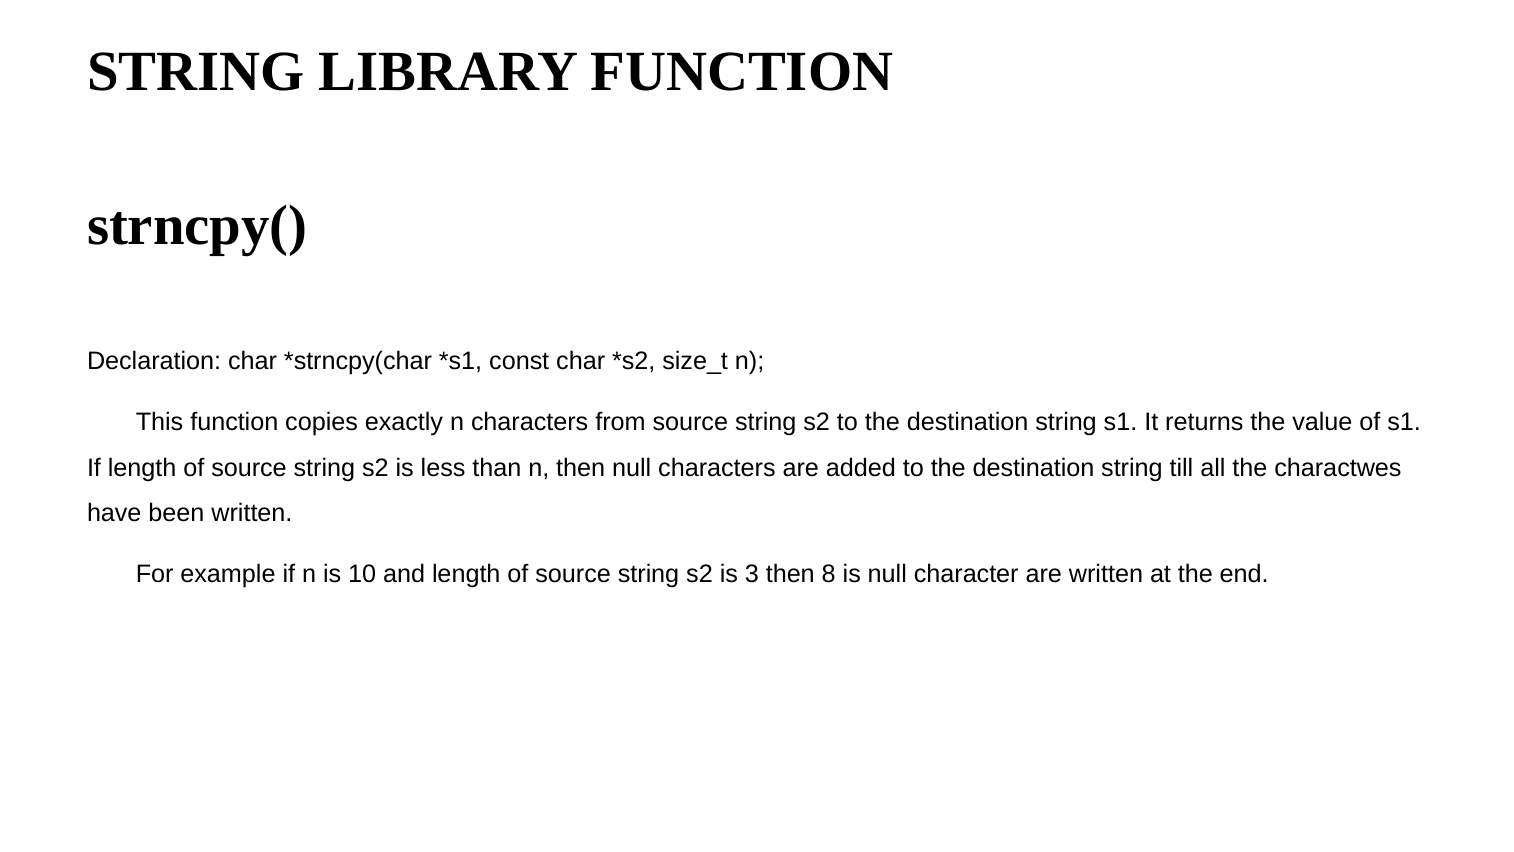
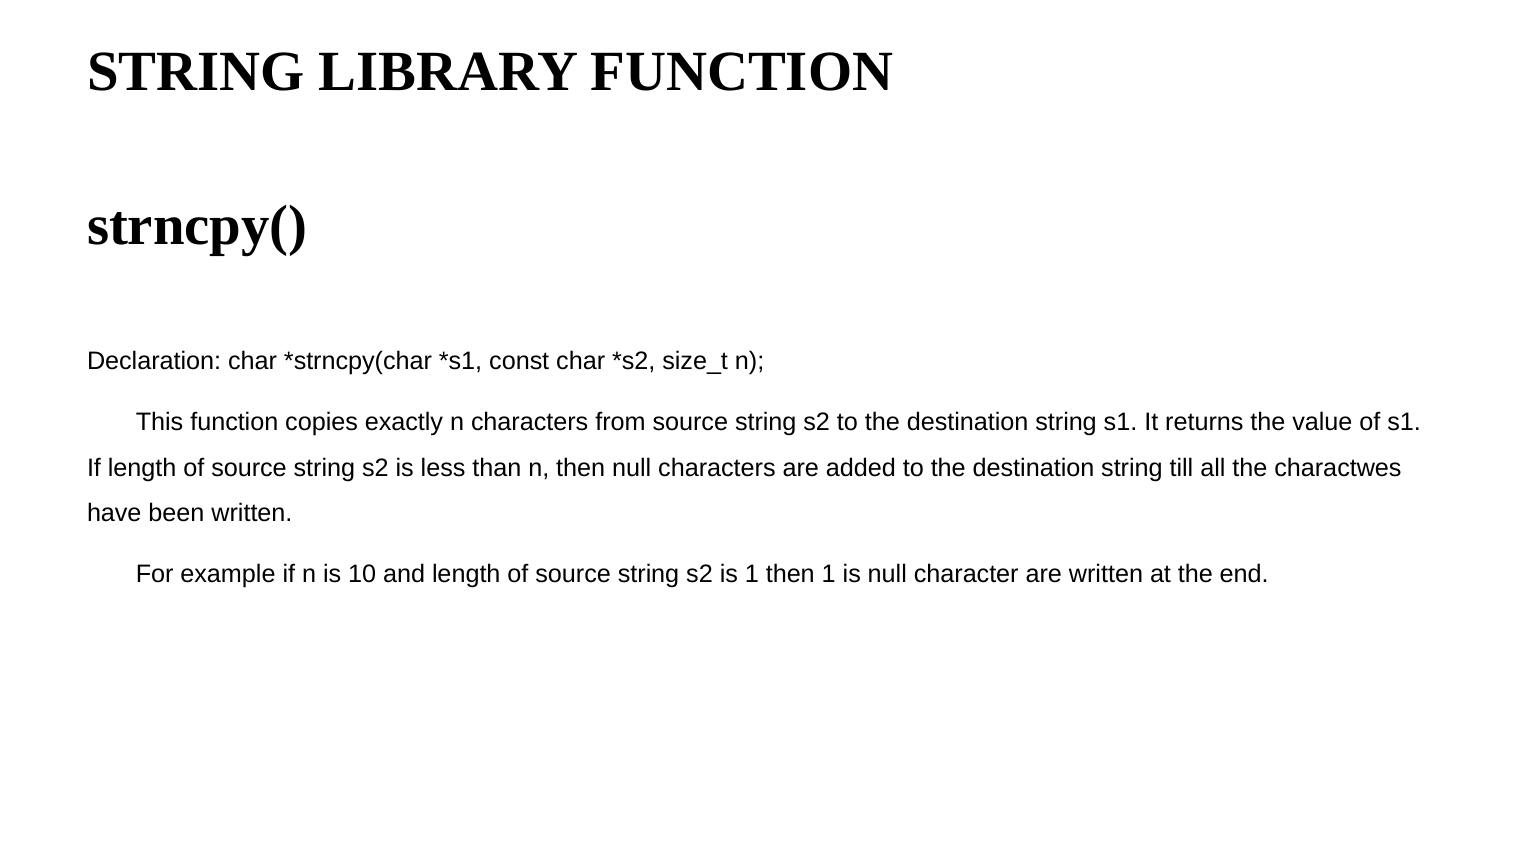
is 3: 3 -> 1 (752, 574)
then 8: 8 -> 1 (829, 574)
